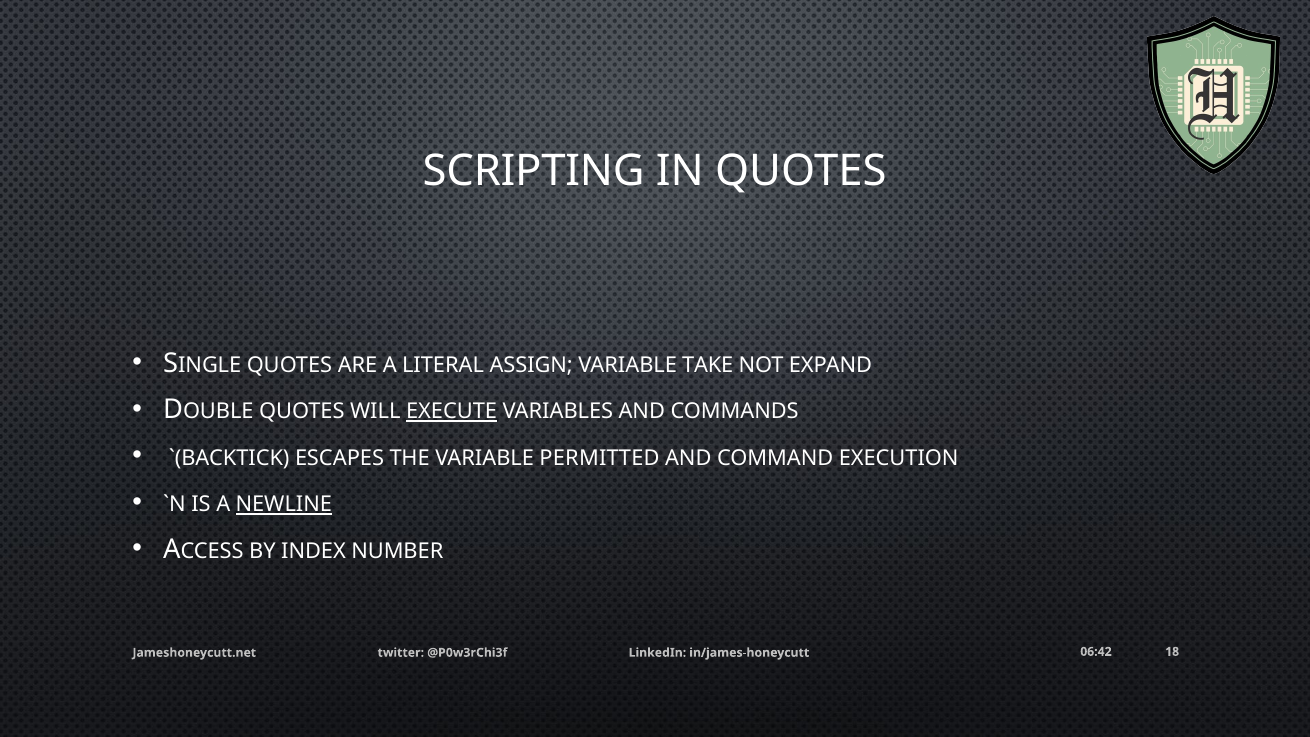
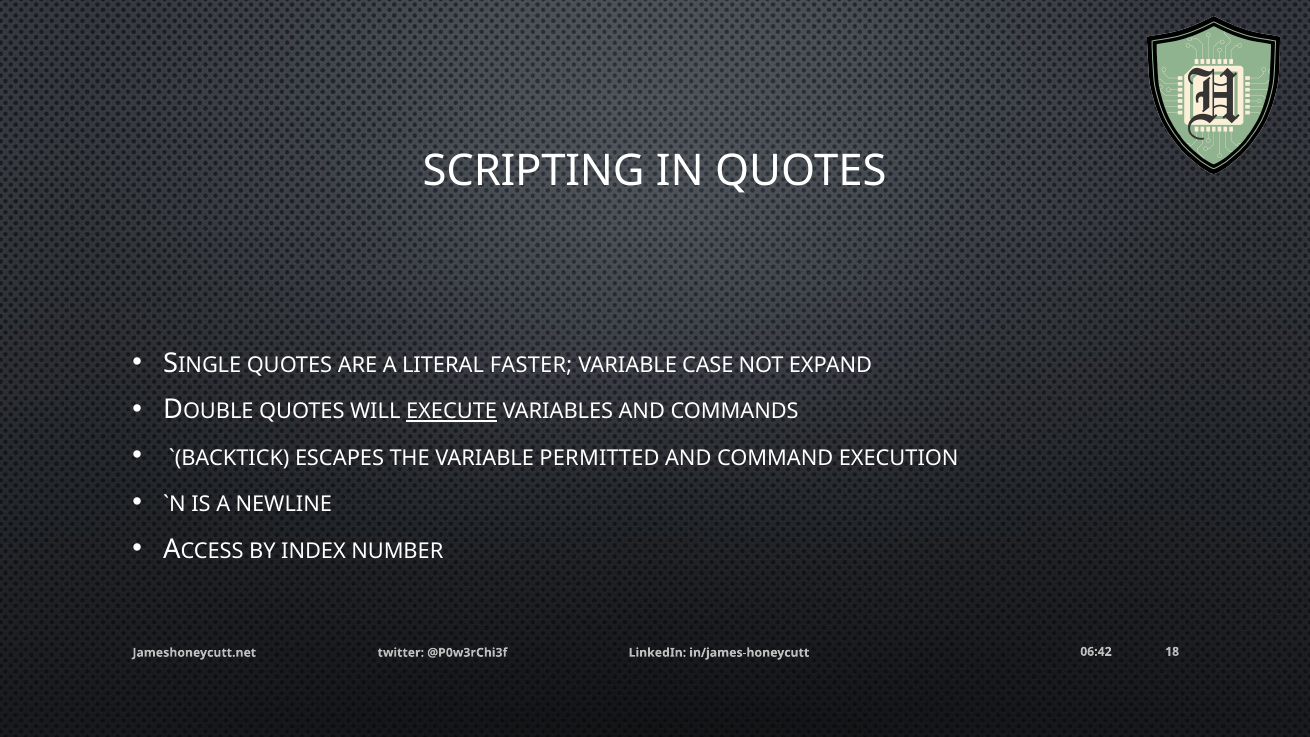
ASSIGN: ASSIGN -> FASTER (531, 365)
TAKE: TAKE -> CASE (708, 365)
NEWLINE underline: present -> none (284, 505)
